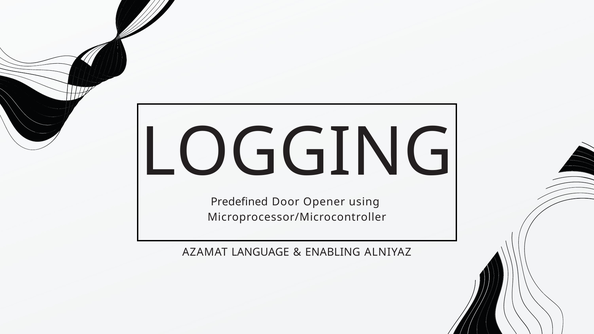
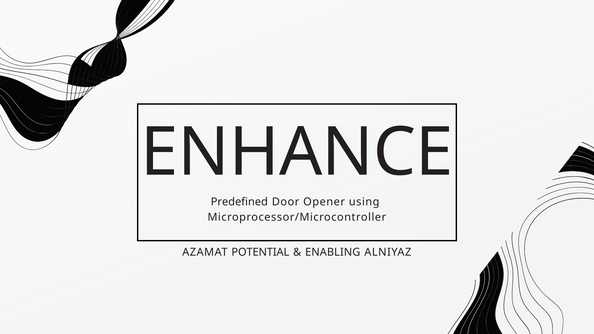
LOGGING: LOGGING -> ENHANCE (297, 153)
LANGUAGE: LANGUAGE -> POTENTIAL (260, 252)
